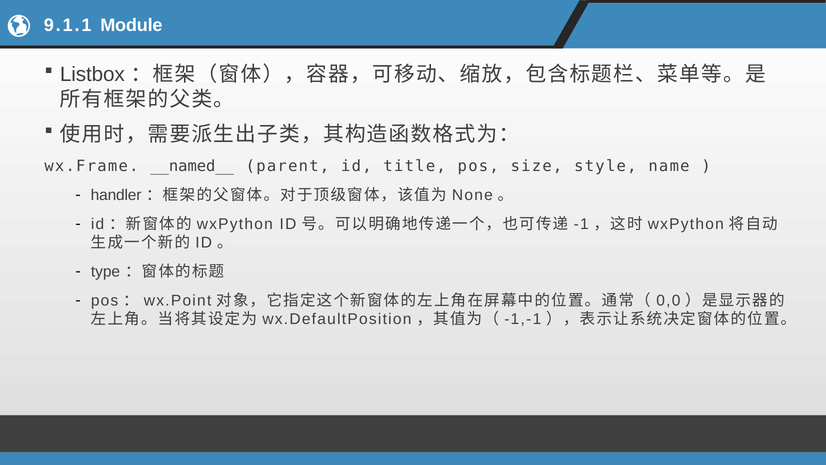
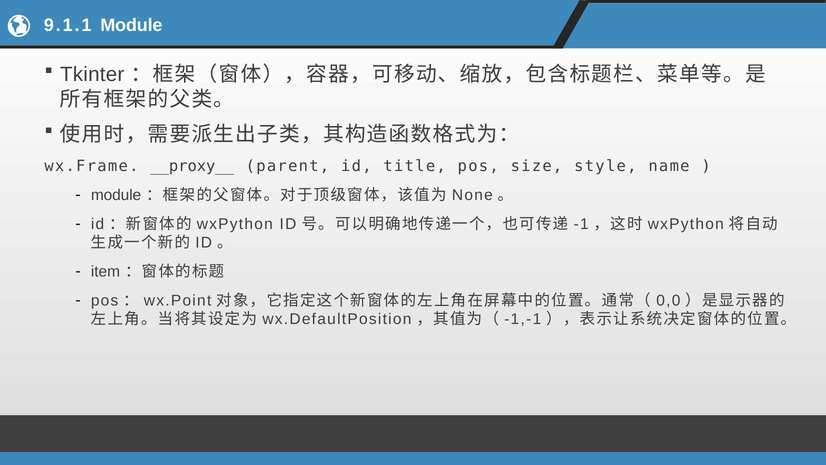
Listbox: Listbox -> Tkinter (92, 74)
__named__: __named__ -> __proxy__ (192, 166)
handler: handler -> module (116, 195)
type: type -> item (106, 271)
